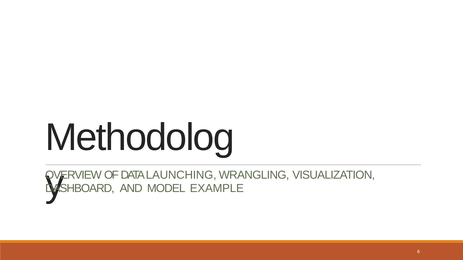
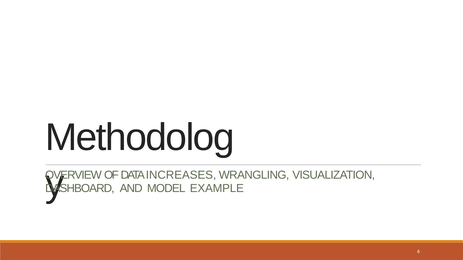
LAUNCHING: LAUNCHING -> INCREASES (181, 175)
